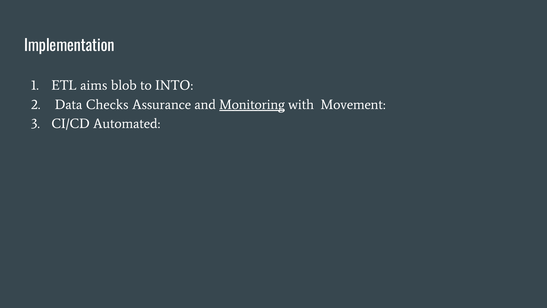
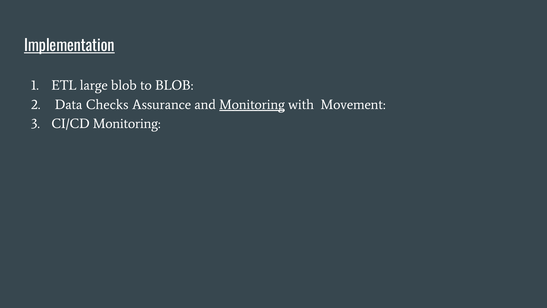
Implementation underline: none -> present (69, 46)
aims: aims -> large (94, 85)
to INTO: INTO -> BLOB (174, 85)
CI/CD Automated: Automated -> Monitoring (127, 124)
